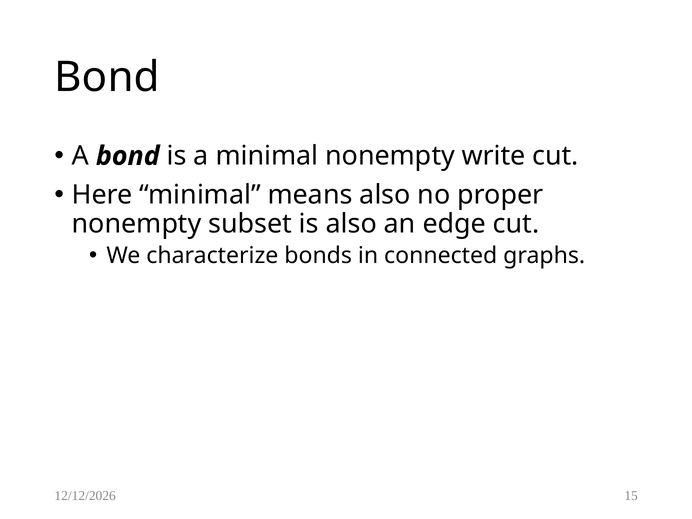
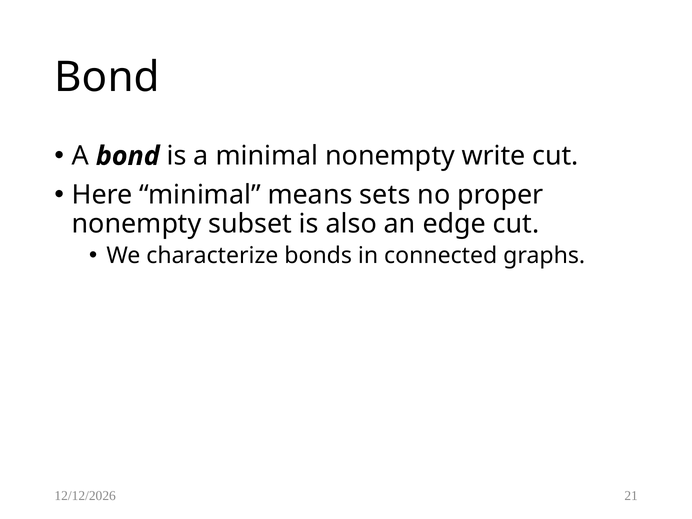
means also: also -> sets (385, 195)
15: 15 -> 21 (631, 496)
